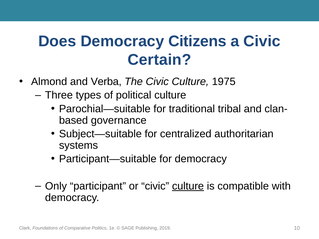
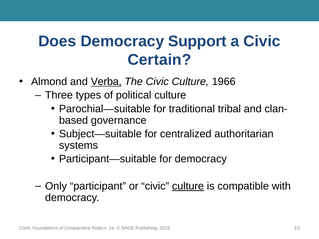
Citizens: Citizens -> Support (197, 41)
Verba underline: none -> present (106, 82)
1975: 1975 -> 1966 (224, 82)
